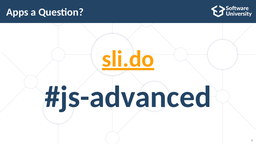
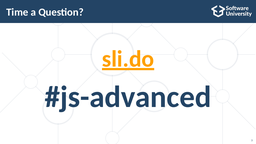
Apps: Apps -> Time (17, 12)
